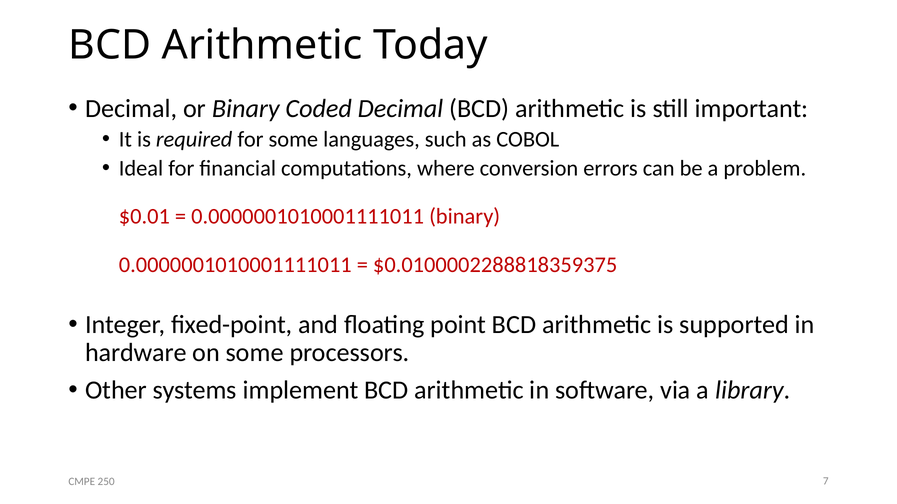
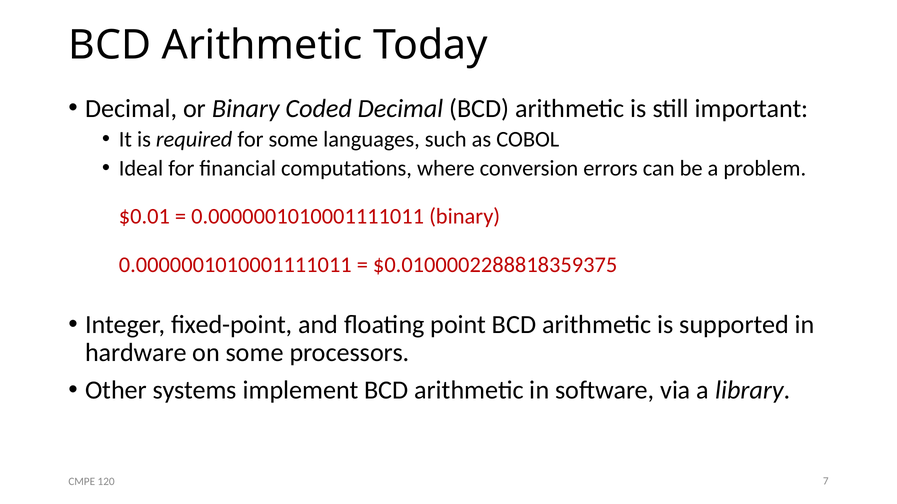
250: 250 -> 120 (106, 482)
